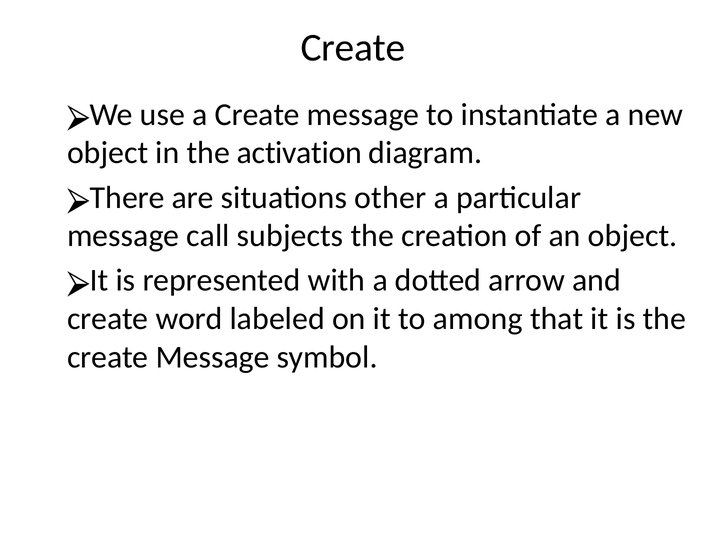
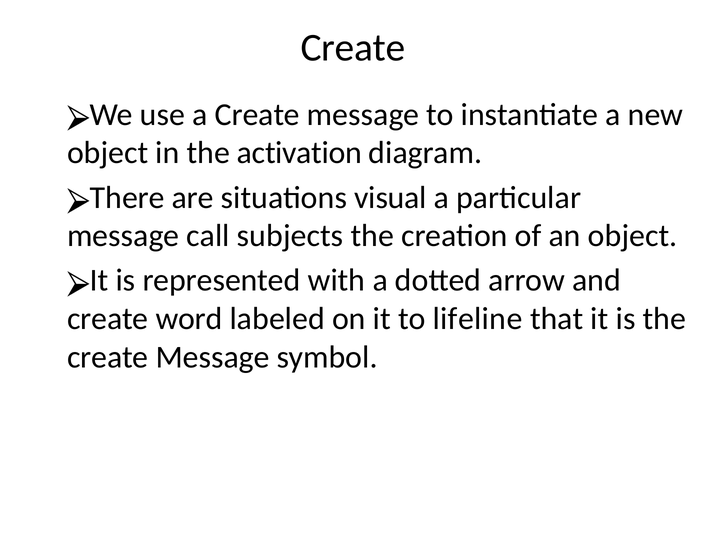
other: other -> visual (390, 198)
among: among -> lifeline (478, 319)
